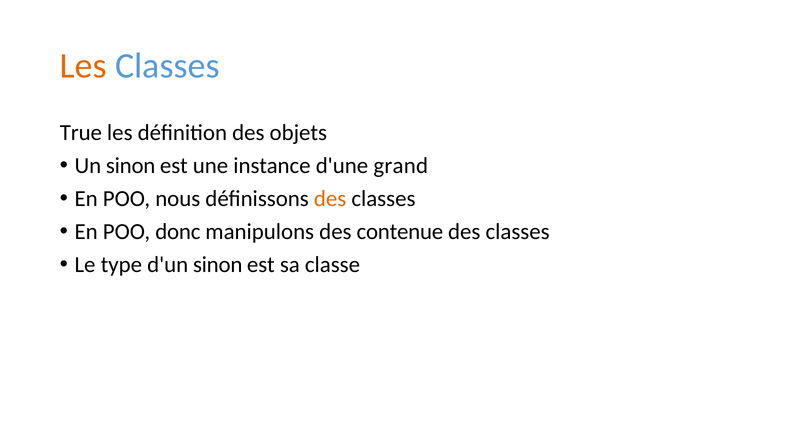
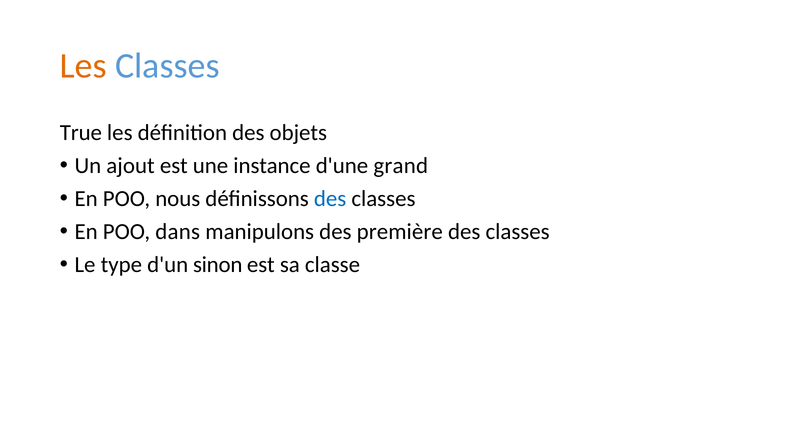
Un sinon: sinon -> ajout (131, 166)
des colour: orange -> blue (330, 199)
donc: donc -> dans (178, 231)
contenue: contenue -> première (400, 231)
